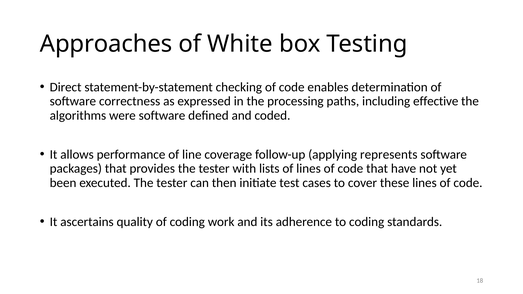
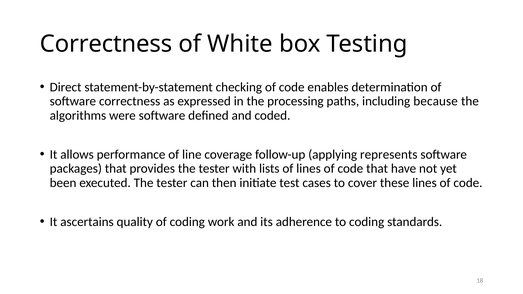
Approaches: Approaches -> Correctness (106, 44)
effective: effective -> because (436, 101)
